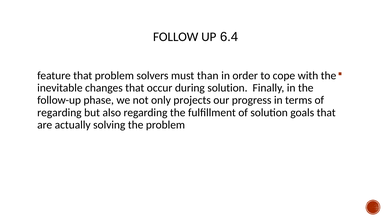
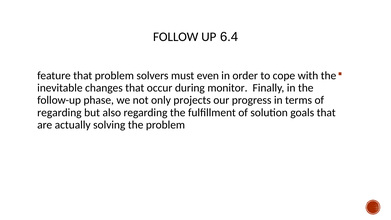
than: than -> even (208, 76)
during solution: solution -> monitor (227, 88)
